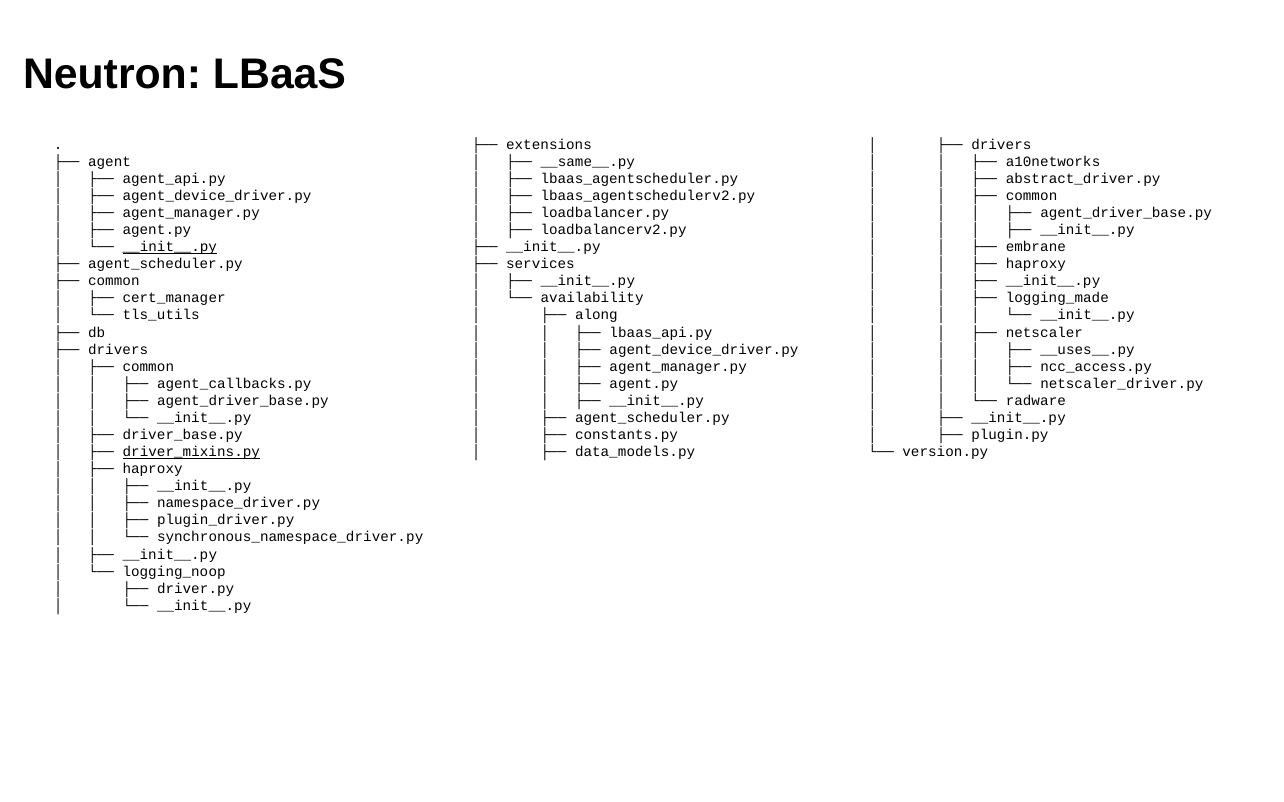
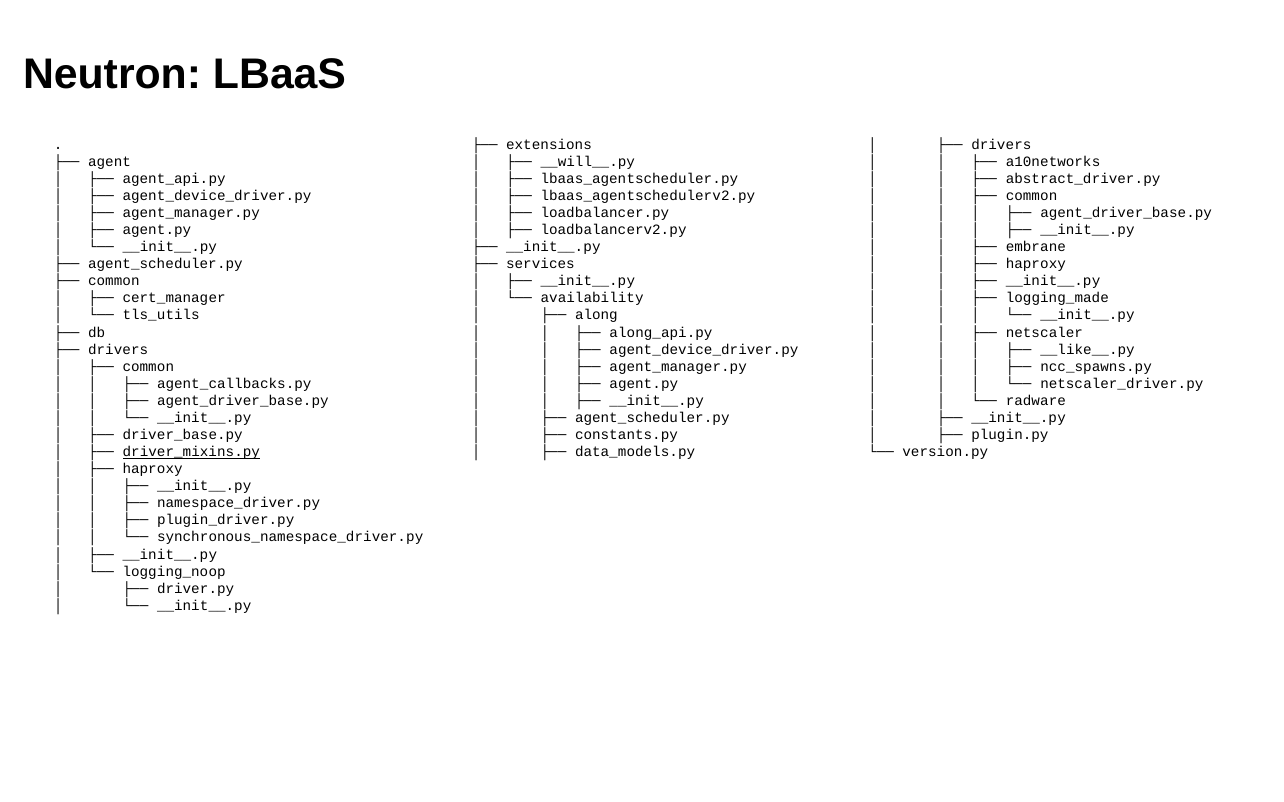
__same__.py: __same__.py -> __will__.py (588, 162)
__init__.py underline: present -> none (170, 247)
lbaas_api.py: lbaas_api.py -> along_api.py (661, 333)
__uses__.py: __uses__.py -> __like__.py (1088, 350)
ncc_access.py: ncc_access.py -> ncc_spawns.py (1096, 367)
